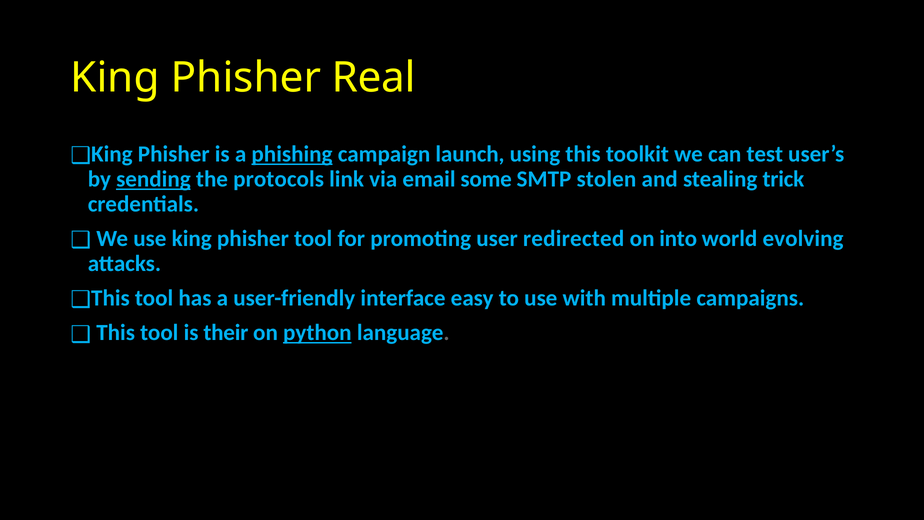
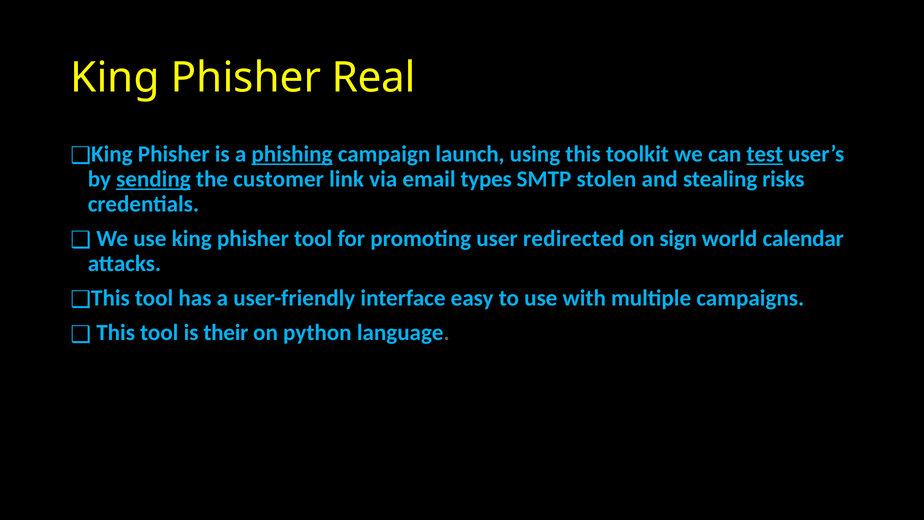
test underline: none -> present (765, 154)
protocols: protocols -> customer (279, 179)
some: some -> types (486, 179)
trick: trick -> risks (783, 179)
into: into -> sign (678, 239)
evolving: evolving -> calendar (803, 239)
python underline: present -> none (317, 333)
